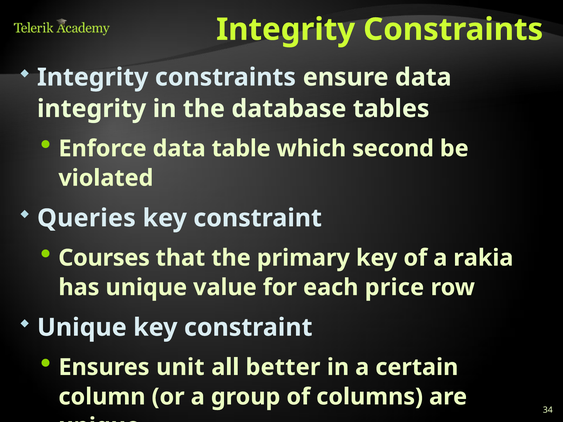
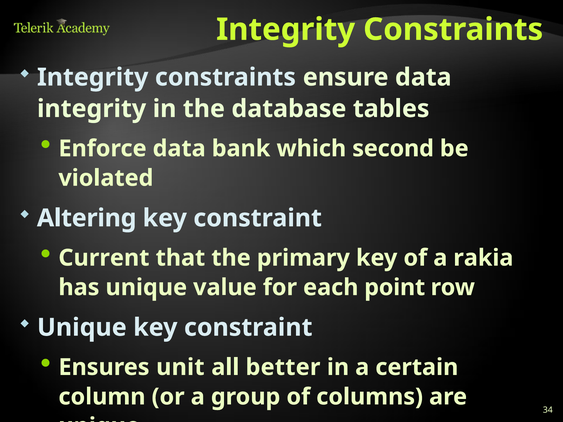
table: table -> bank (241, 149)
Queries: Queries -> Altering (87, 218)
Courses: Courses -> Current (104, 258)
price: price -> point (395, 288)
